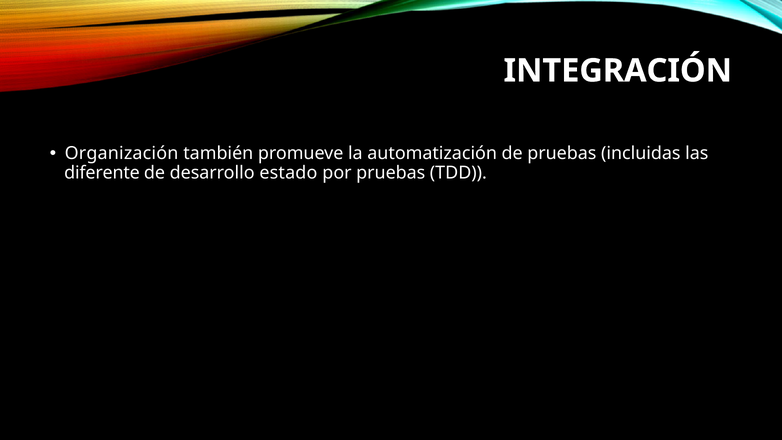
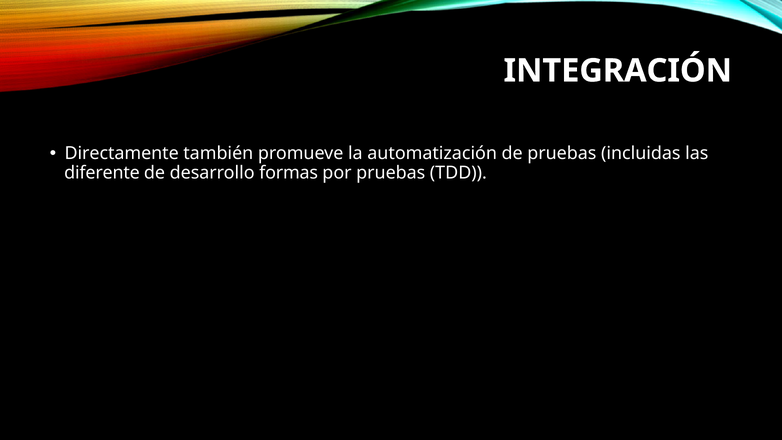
Organización: Organización -> Directamente (122, 153)
estado: estado -> formas (289, 173)
